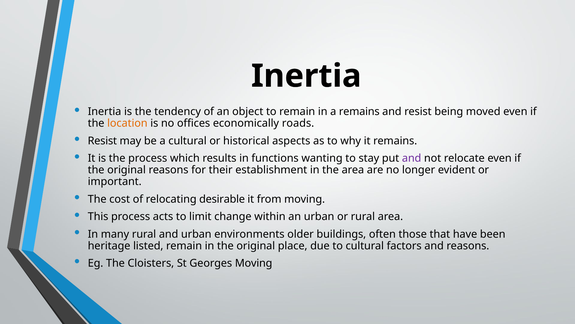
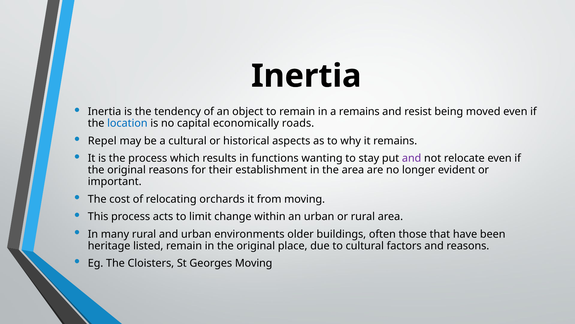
location colour: orange -> blue (127, 123)
offices: offices -> capital (194, 123)
Resist: Resist -> Repel (102, 141)
desirable: desirable -> orchards (222, 199)
